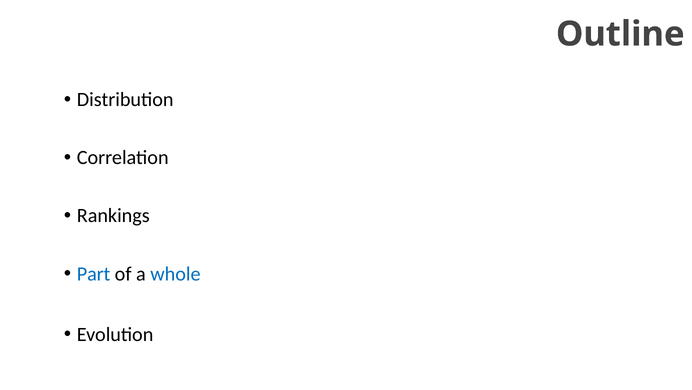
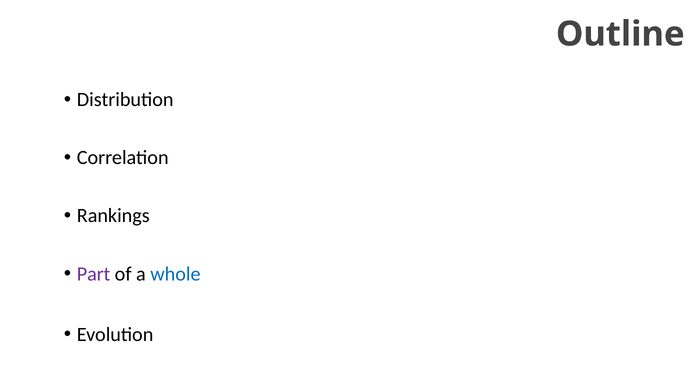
Part colour: blue -> purple (94, 273)
